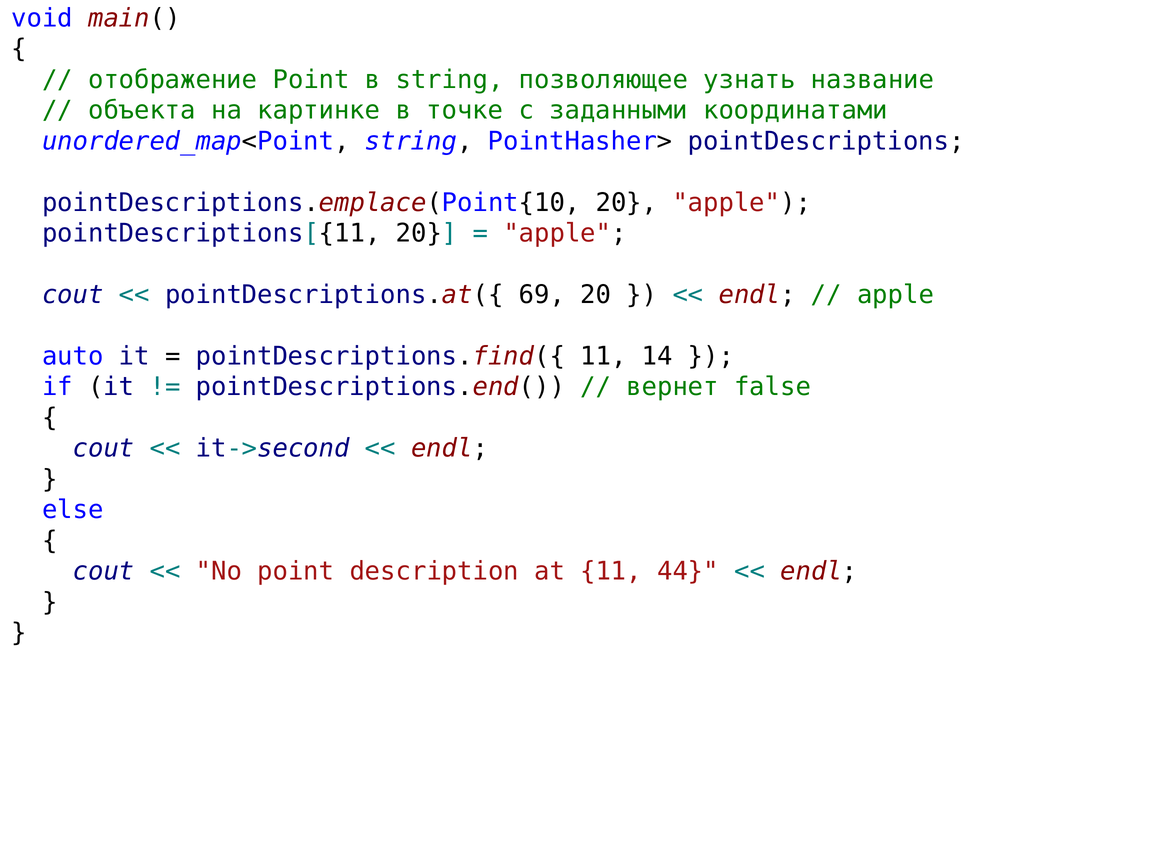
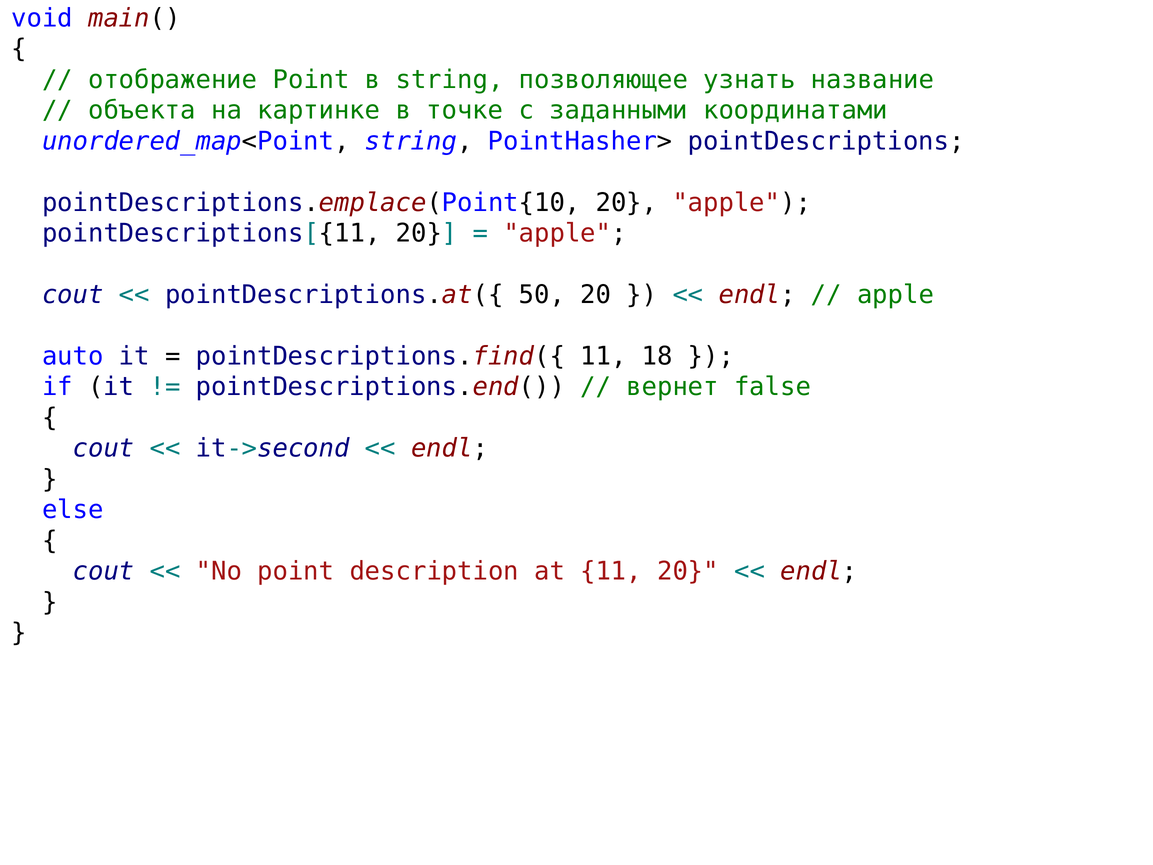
69: 69 -> 50 (542, 295)
14: 14 -> 18 (657, 356)
11 44: 44 -> 20 (688, 571)
